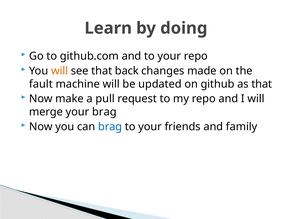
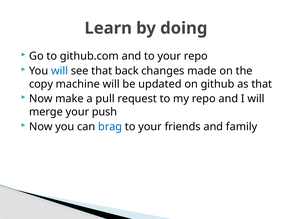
will colour: orange -> blue (60, 71)
fault: fault -> copy (41, 84)
your brag: brag -> push (104, 112)
